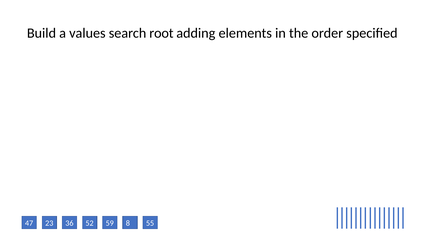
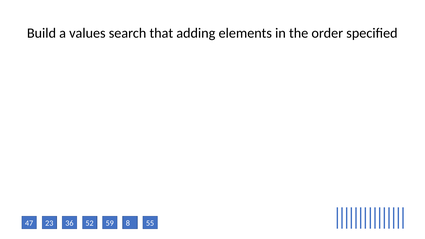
root: root -> that (161, 33)
